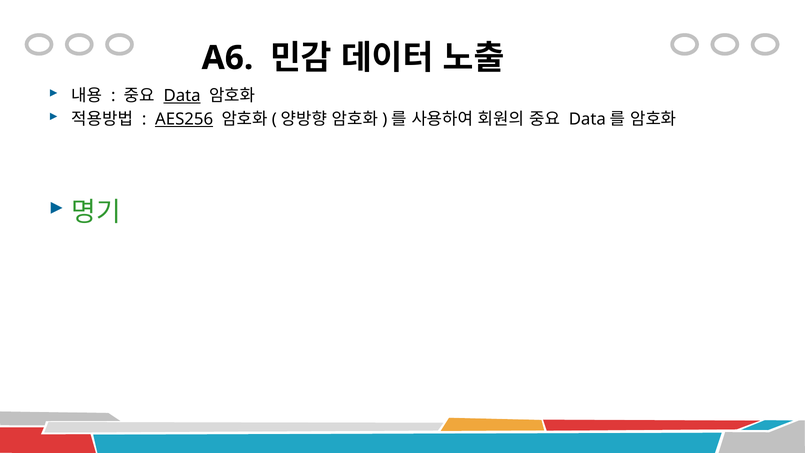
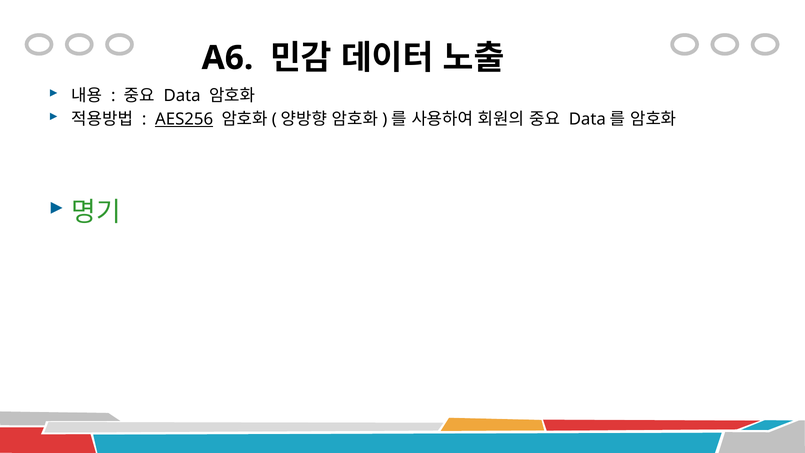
Data underline: present -> none (182, 96)
